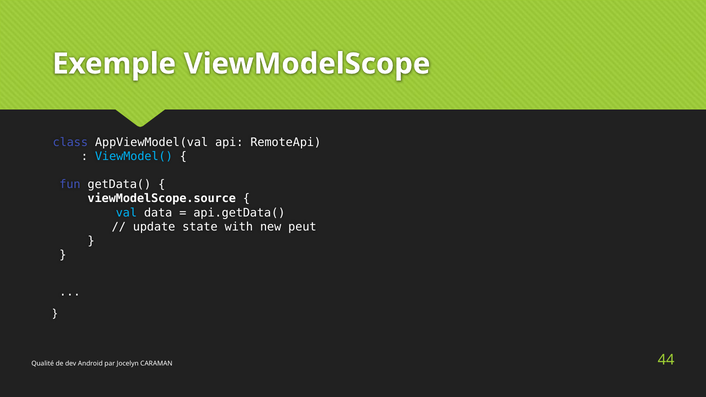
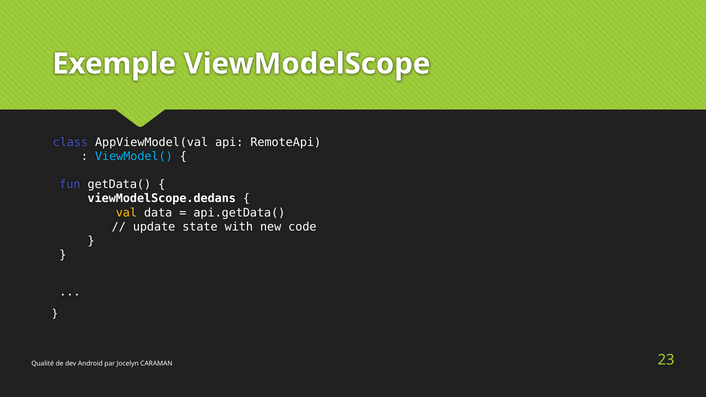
viewModelScope.source: viewModelScope.source -> viewModelScope.dedans (162, 199)
val colour: light blue -> yellow (126, 213)
peut: peut -> code (302, 227)
44: 44 -> 23 (666, 360)
